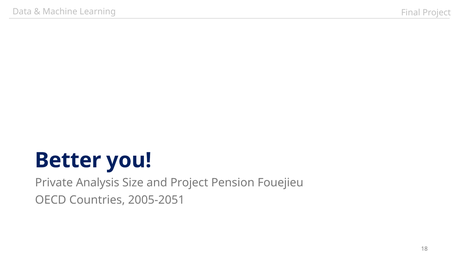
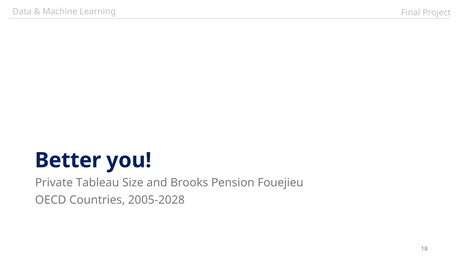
Analysis: Analysis -> Tableau (98, 182)
and Project: Project -> Brooks (189, 182)
2005-2051: 2005-2051 -> 2005-2028 (156, 200)
